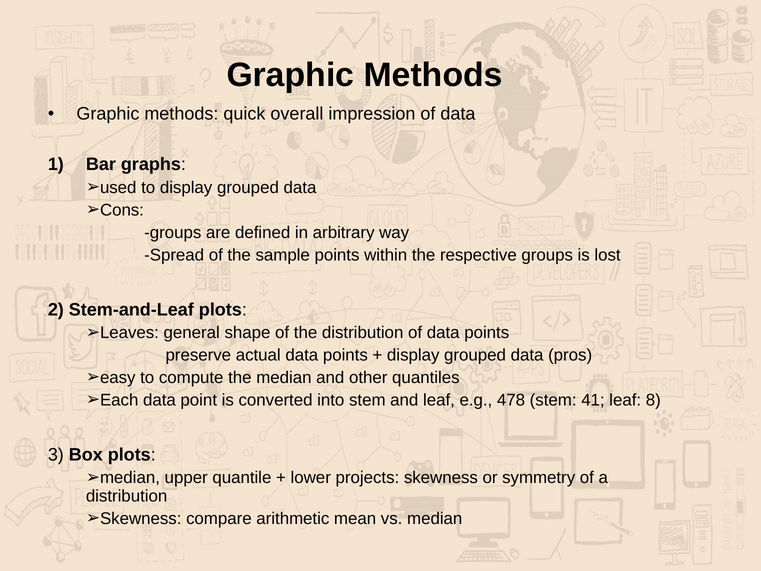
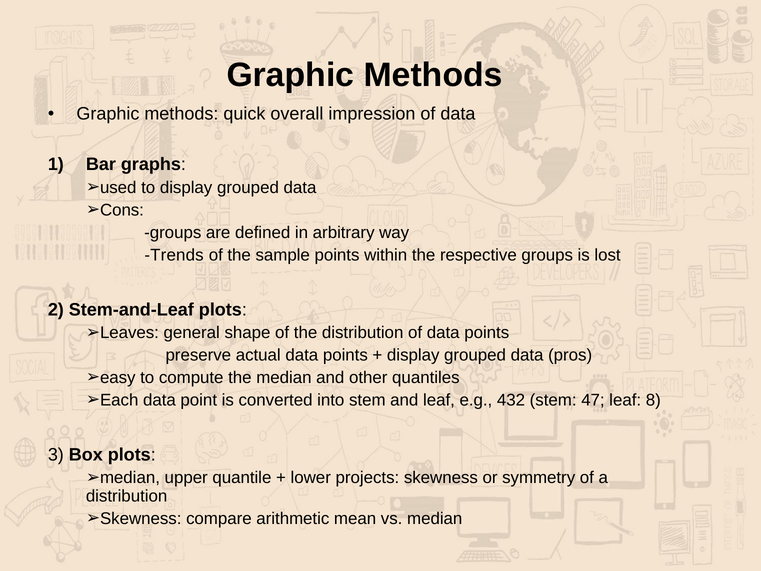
Spread: Spread -> Trends (174, 255)
478: 478 -> 432 (511, 400)
41: 41 -> 47 (593, 400)
